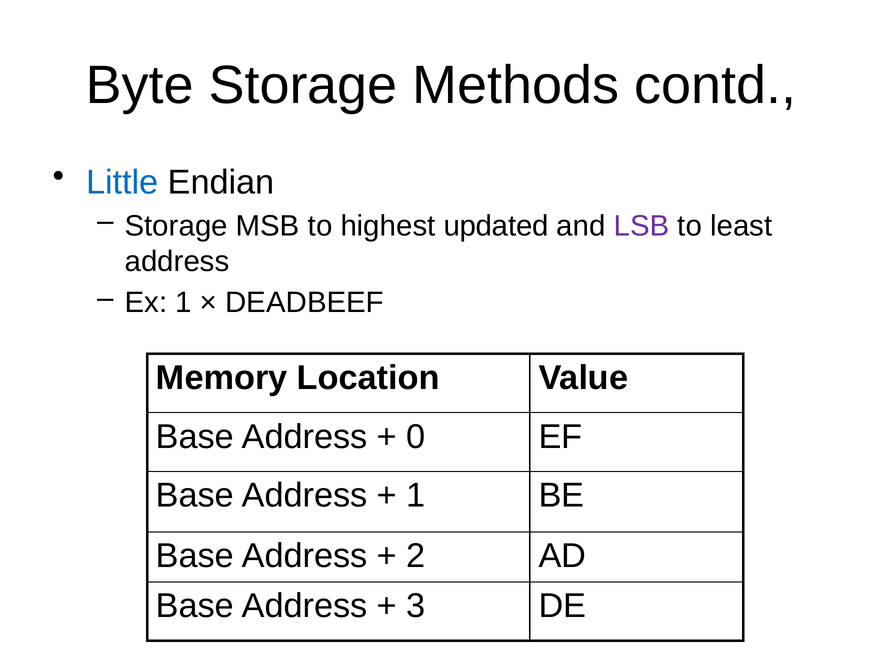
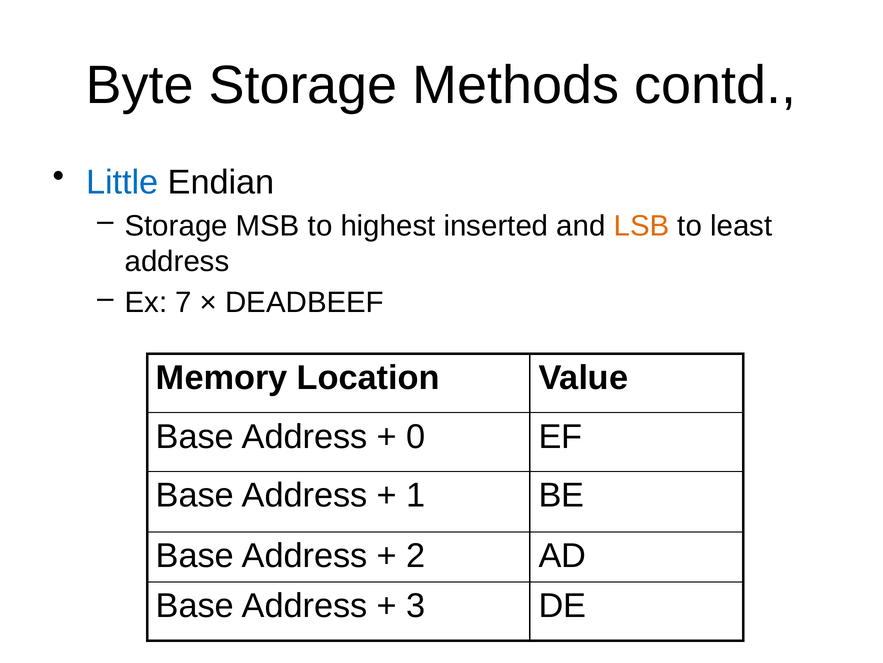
updated: updated -> inserted (496, 226)
LSB colour: purple -> orange (642, 226)
Ex 1: 1 -> 7 (184, 302)
